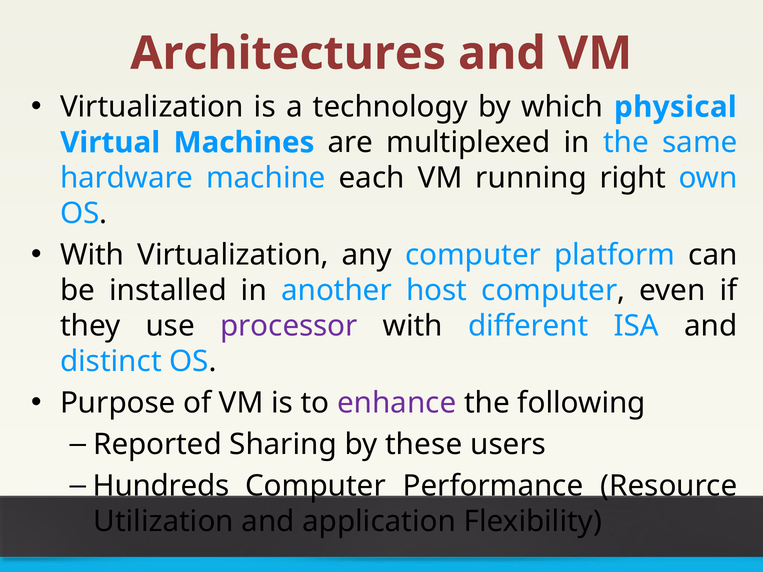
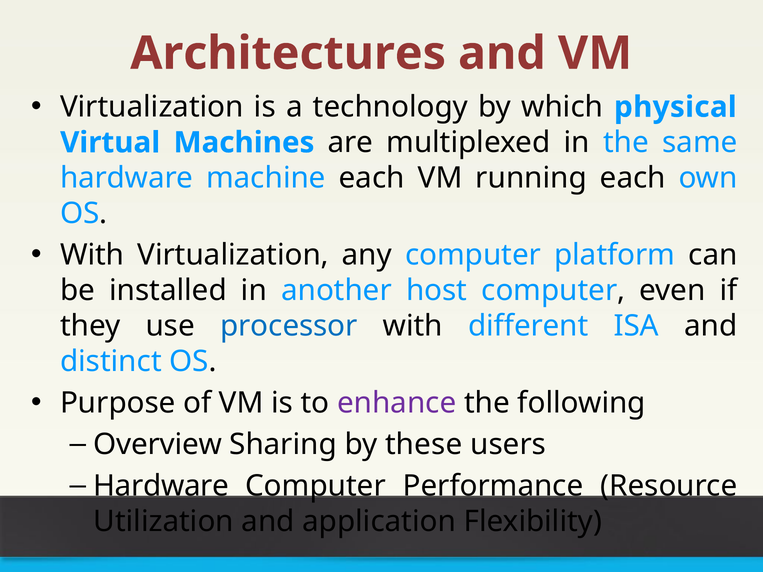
running right: right -> each (633, 178)
processor colour: purple -> blue (289, 326)
Reported: Reported -> Overview (158, 445)
Hundreds: Hundreds -> Hardware (161, 486)
